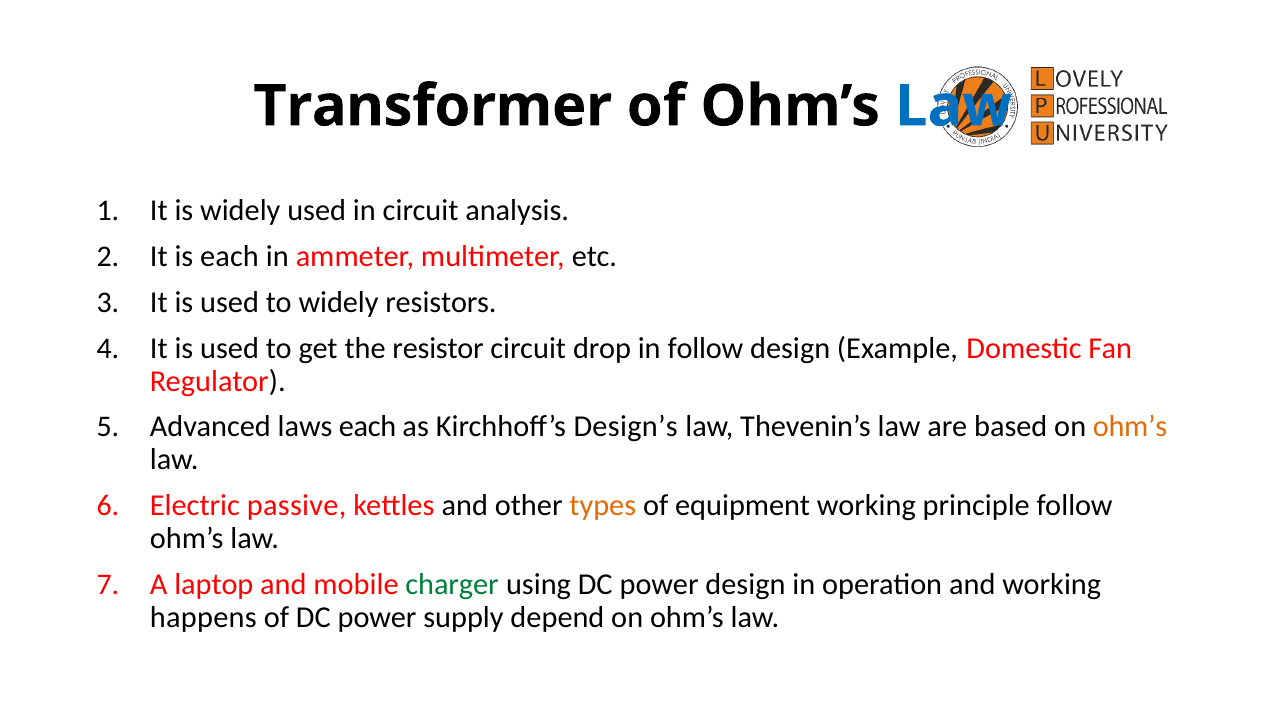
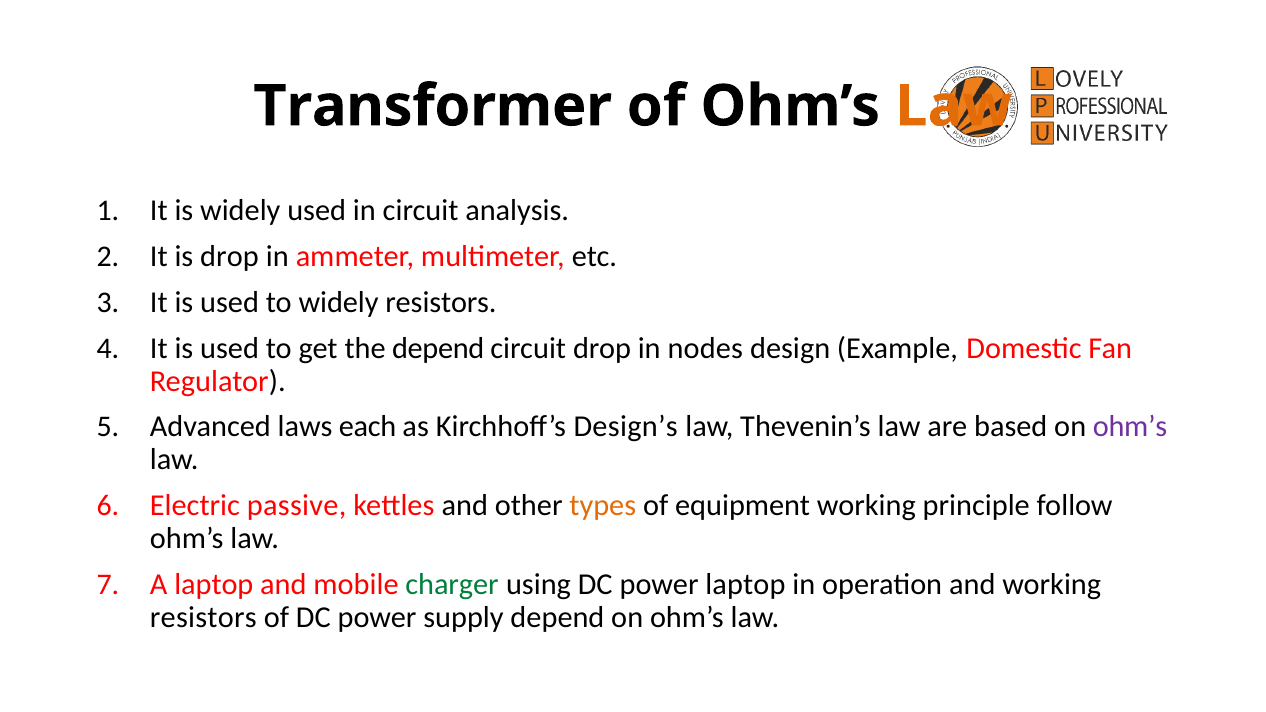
Law colour: blue -> orange (954, 106)
is each: each -> drop (230, 256)
the resistor: resistor -> depend (438, 348)
in follow: follow -> nodes (705, 348)
ohm’s colour: orange -> purple (1130, 427)
power design: design -> laptop (745, 584)
happens: happens -> resistors (203, 617)
